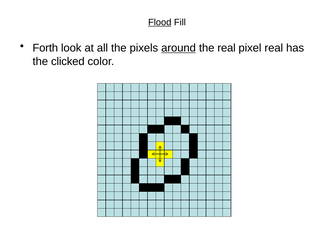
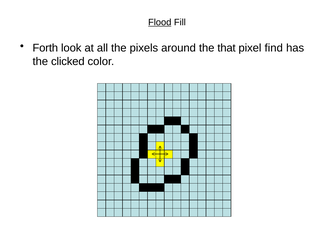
around underline: present -> none (179, 48)
the real: real -> that (227, 48)
pixel real: real -> find (274, 48)
